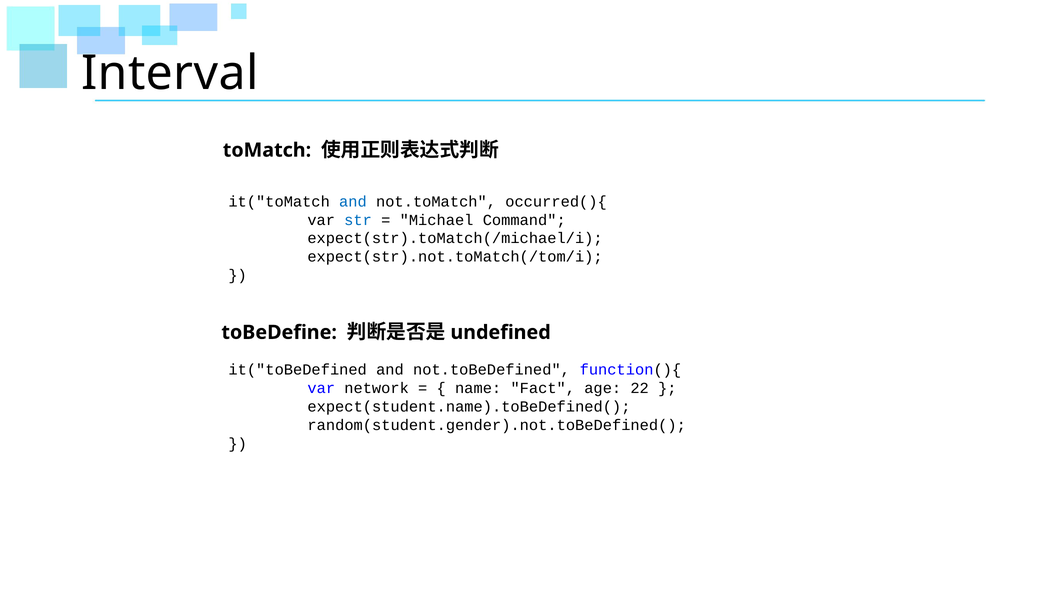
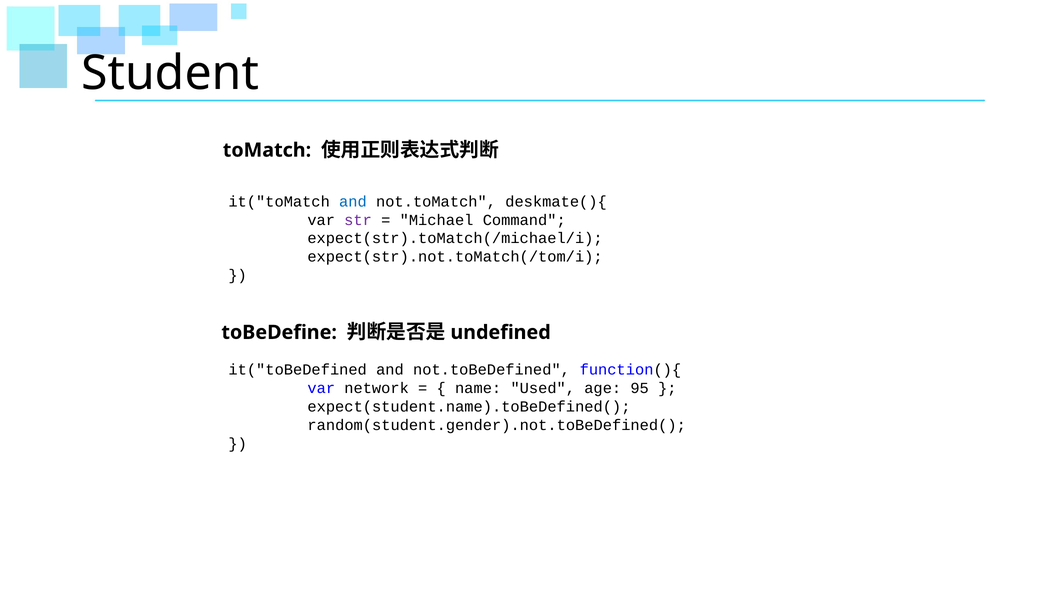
Interval: Interval -> Student (170, 73)
occurred(){: occurred(){ -> deskmate(){ (556, 202)
str colour: blue -> purple (358, 220)
Fact: Fact -> Used (543, 388)
22: 22 -> 95 (640, 388)
